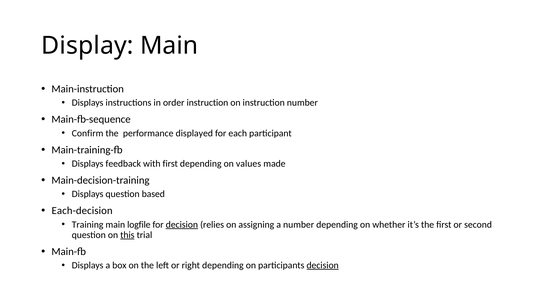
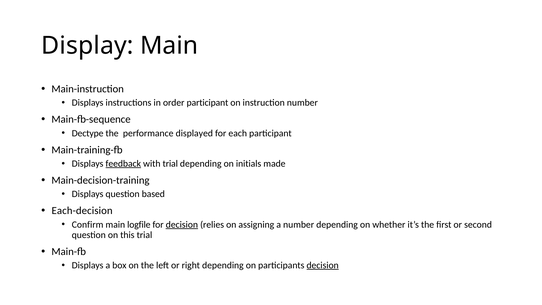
order instruction: instruction -> participant (207, 103)
Confirm: Confirm -> Dectype (88, 133)
feedback underline: none -> present (123, 164)
with first: first -> trial (170, 164)
values: values -> initials (249, 164)
Training: Training -> Confirm (88, 224)
this underline: present -> none (127, 235)
